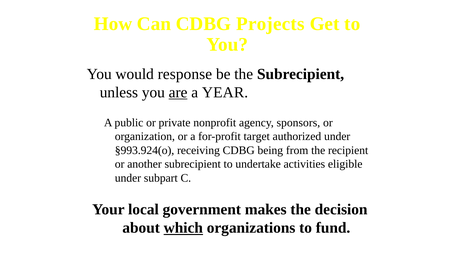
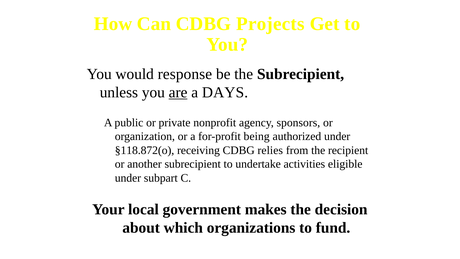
YEAR: YEAR -> DAYS (225, 92)
target: target -> being (257, 136)
§993.924(o: §993.924(o -> §118.872(o (145, 150)
being: being -> relies (270, 150)
which underline: present -> none (183, 228)
